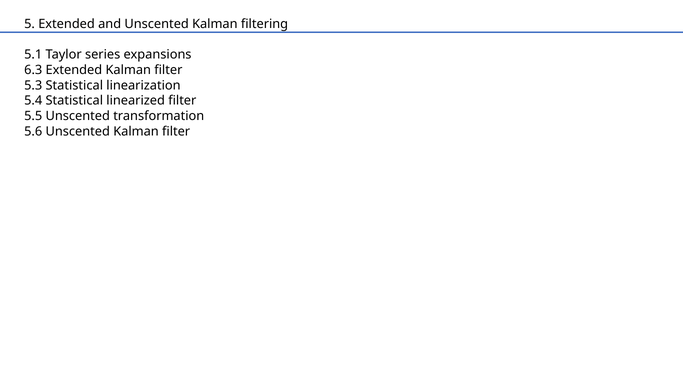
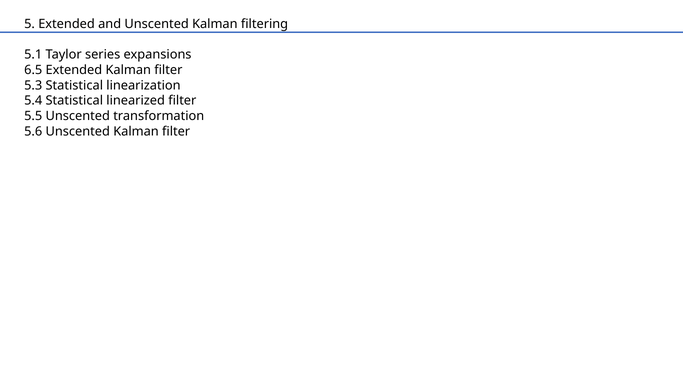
6.3: 6.3 -> 6.5 (33, 70)
